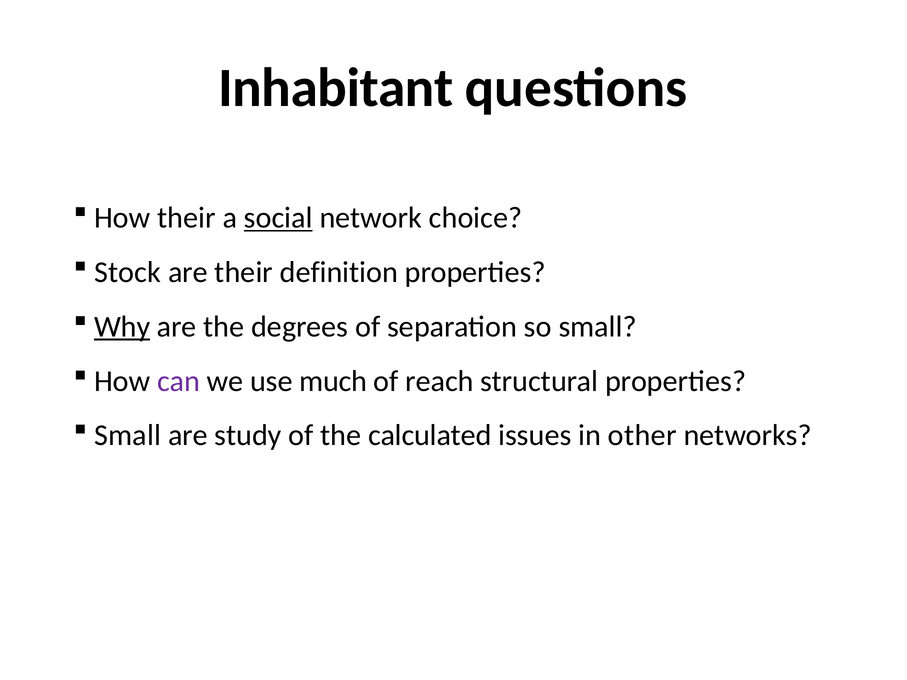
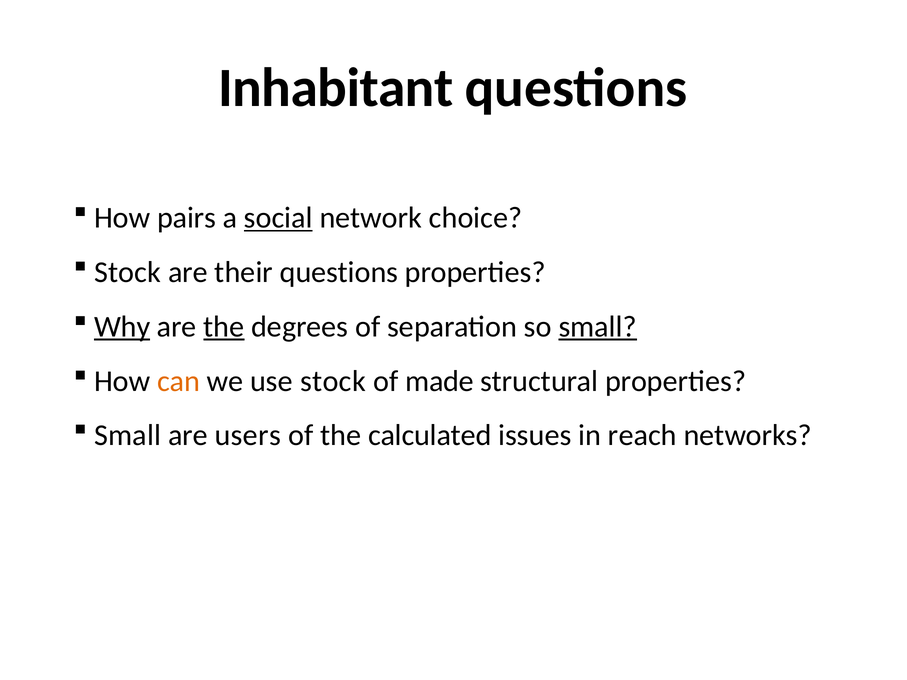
How their: their -> pairs (187, 218)
their definition: definition -> questions (339, 272)
the underline: none -> present (224, 327)
small underline: none -> present (598, 327)
can colour: purple -> orange (179, 381)
use much: much -> stock (333, 381)
reach: reach -> made (440, 381)
study: study -> users (248, 436)
other: other -> reach (642, 436)
